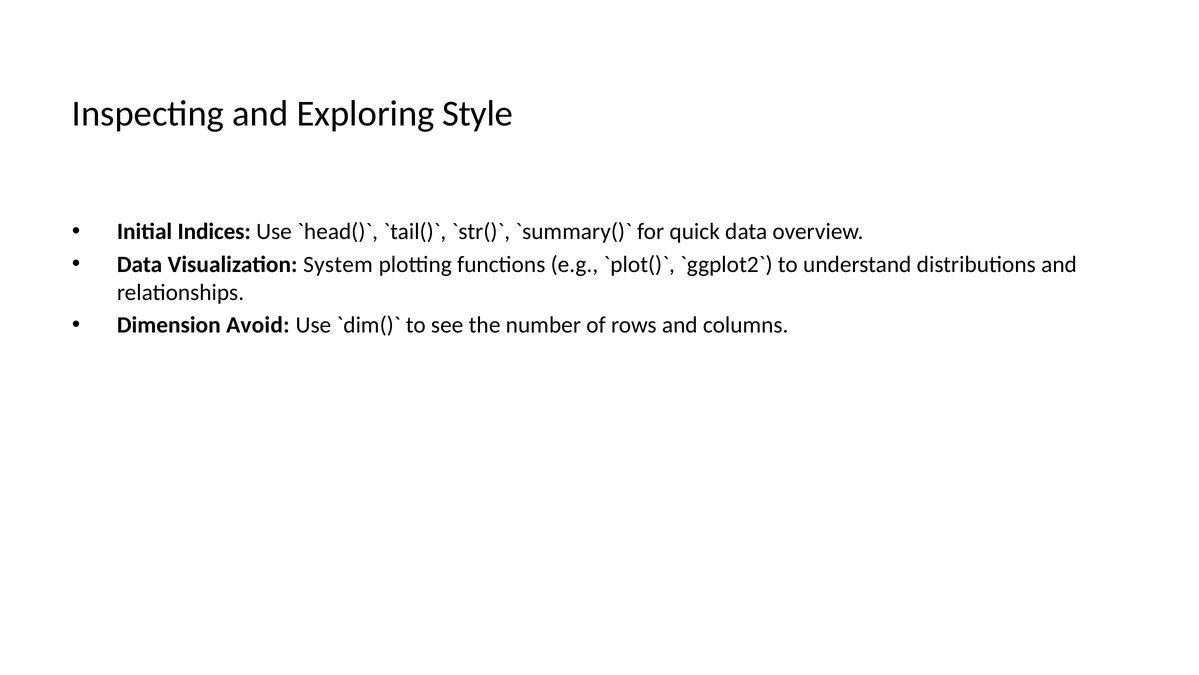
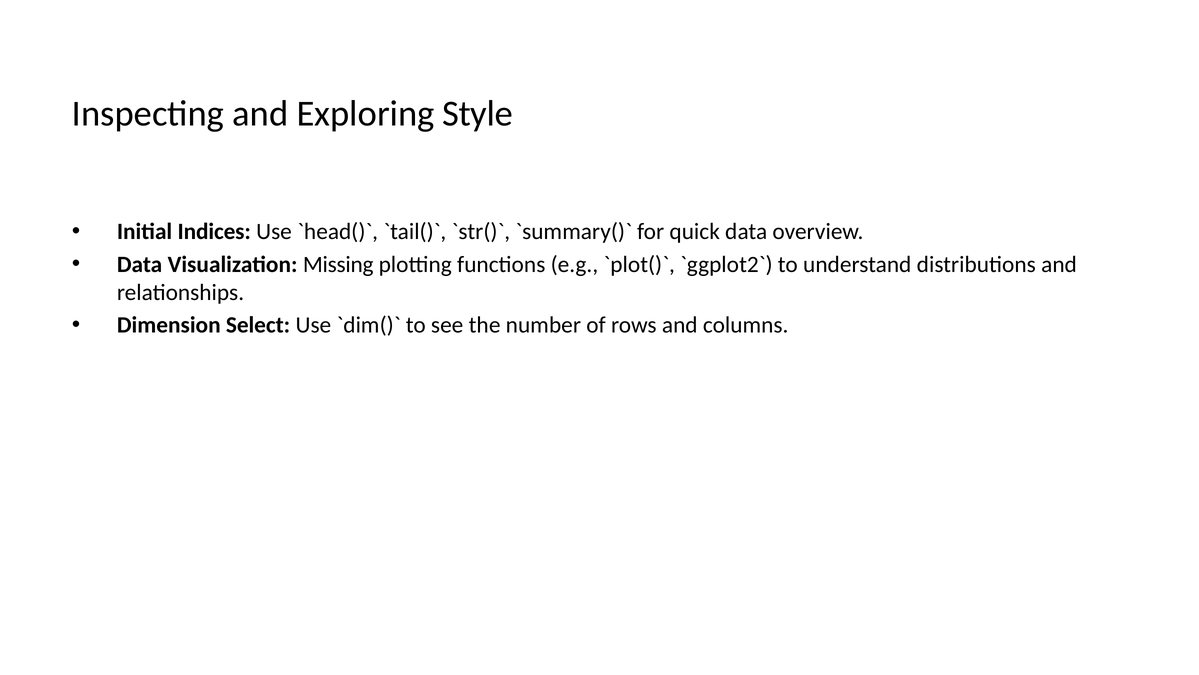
System: System -> Missing (338, 264)
Avoid: Avoid -> Select (258, 325)
